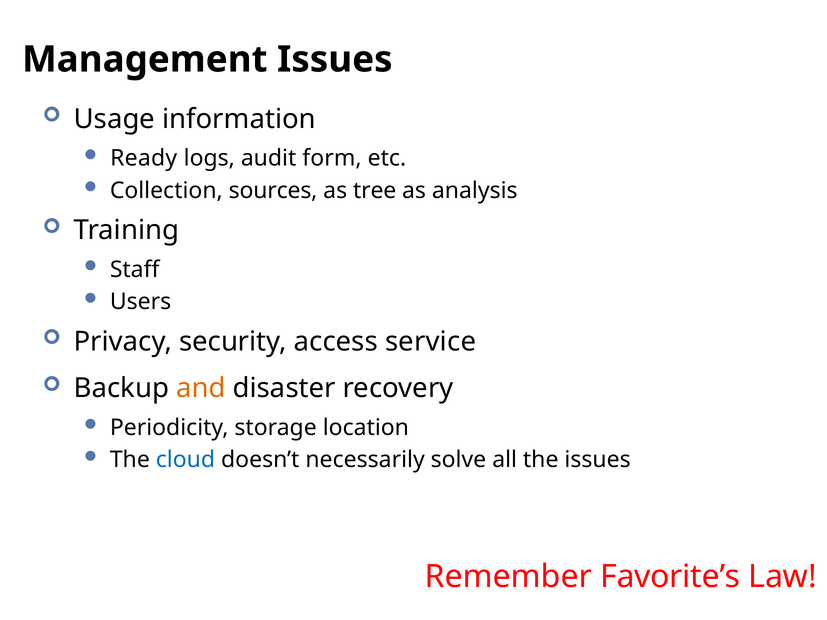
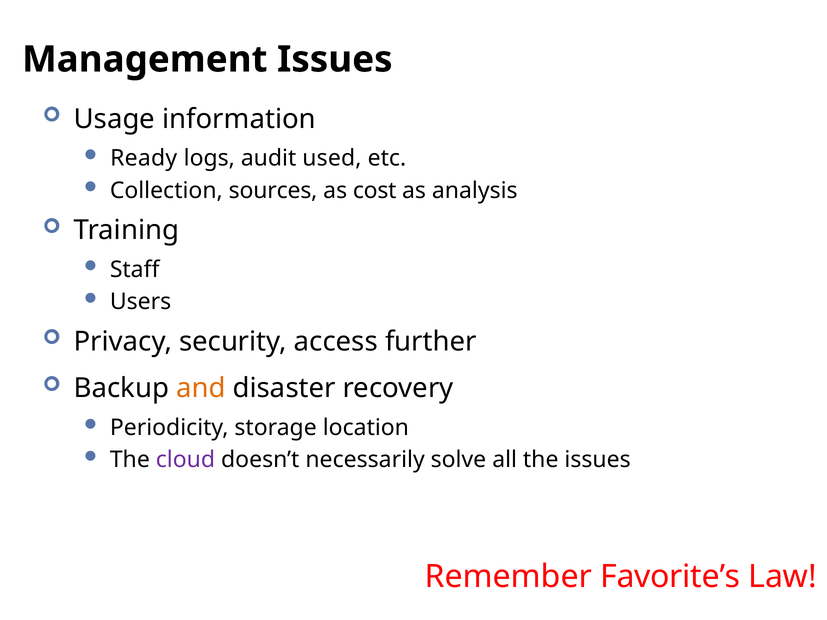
form: form -> used (332, 158)
tree: tree -> cost (375, 191)
service: service -> further (431, 342)
cloud colour: blue -> purple (185, 460)
